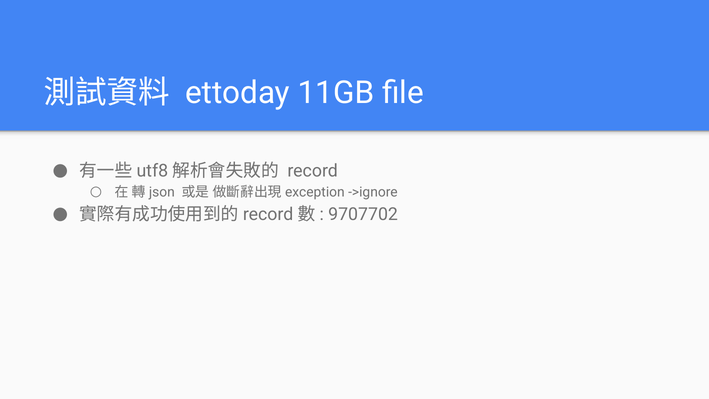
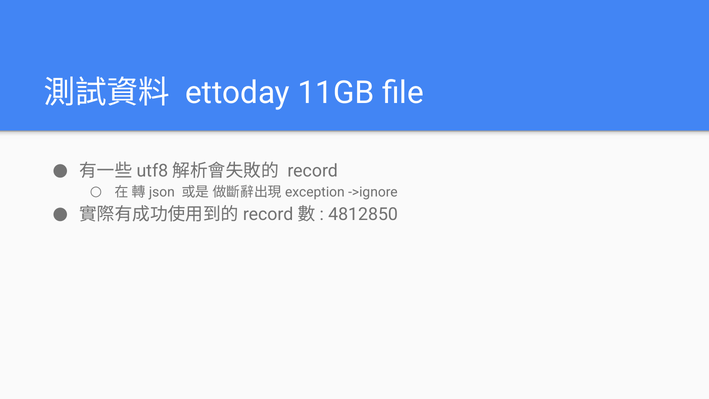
9707702: 9707702 -> 4812850 (363, 214)
